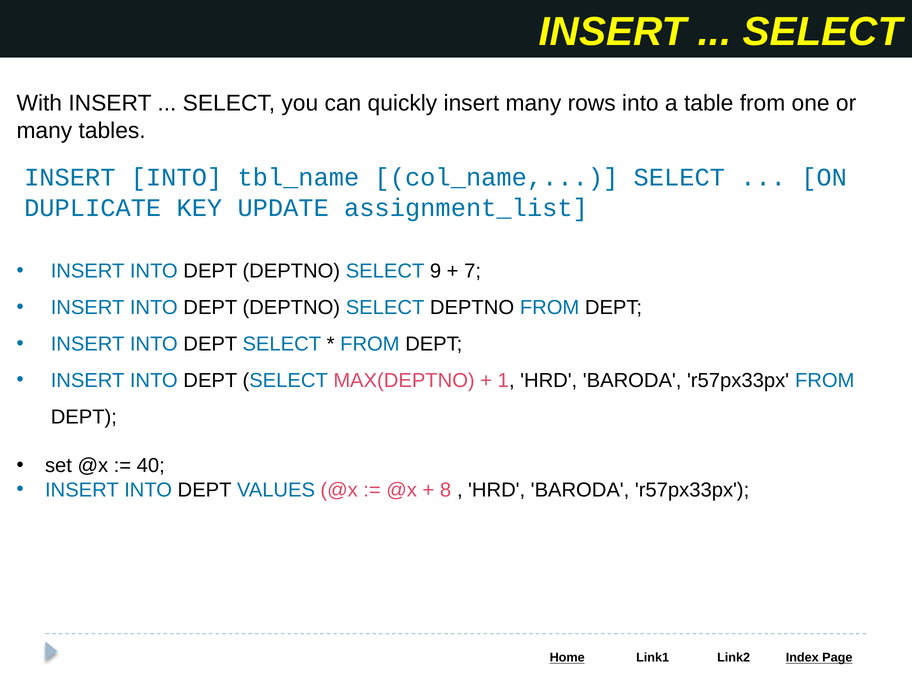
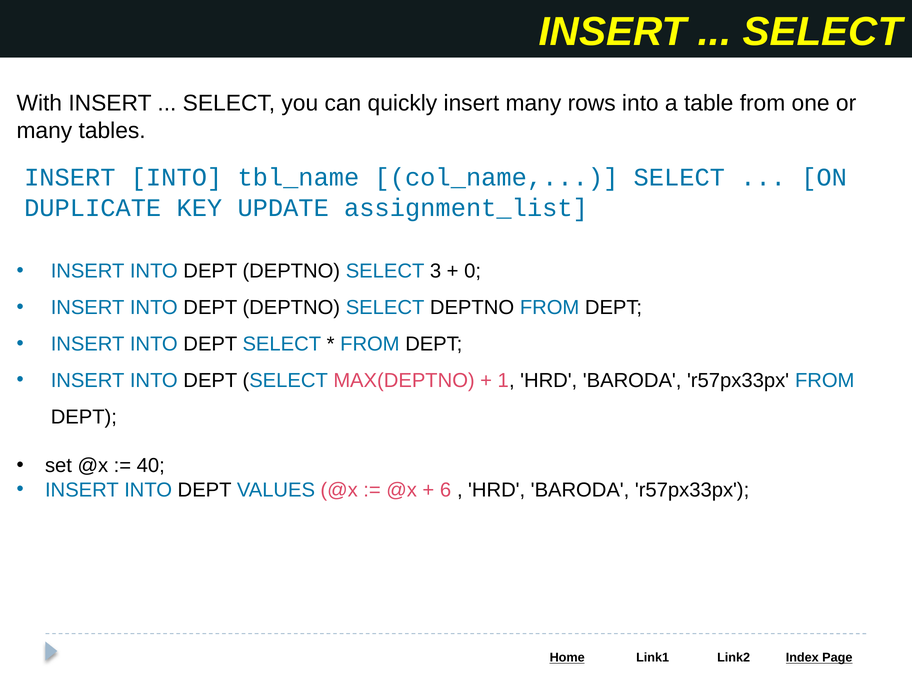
9: 9 -> 3 (436, 271)
7: 7 -> 0 (473, 271)
8: 8 -> 6 (446, 490)
